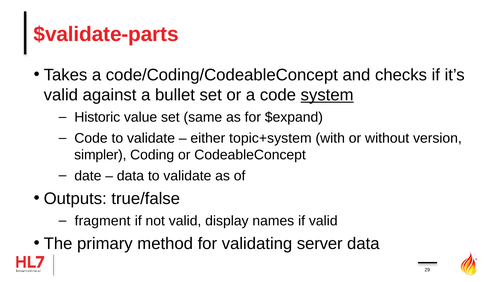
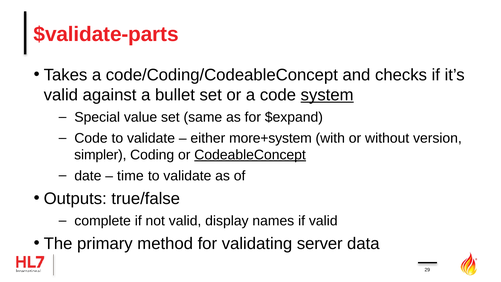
Historic: Historic -> Special (97, 117)
topic+system: topic+system -> more+system (270, 138)
CodeableConcept underline: none -> present (250, 155)
data: data -> time (130, 176)
fragment: fragment -> complete (103, 221)
